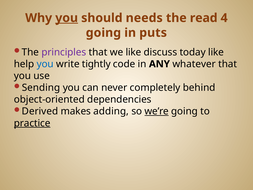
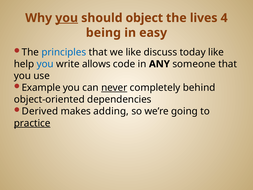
needs: needs -> object (144, 18)
read: read -> lives (204, 18)
going: going -> being (103, 33)
puts: puts -> easy (153, 33)
principles colour: purple -> blue (64, 52)
tightly: tightly -> allows (96, 64)
whatever: whatever -> someone (194, 64)
Sending: Sending -> Example (41, 88)
never underline: none -> present (114, 88)
we’re underline: present -> none (157, 111)
